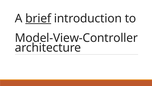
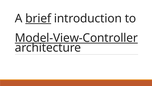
Model-View-Controller underline: none -> present (76, 38)
